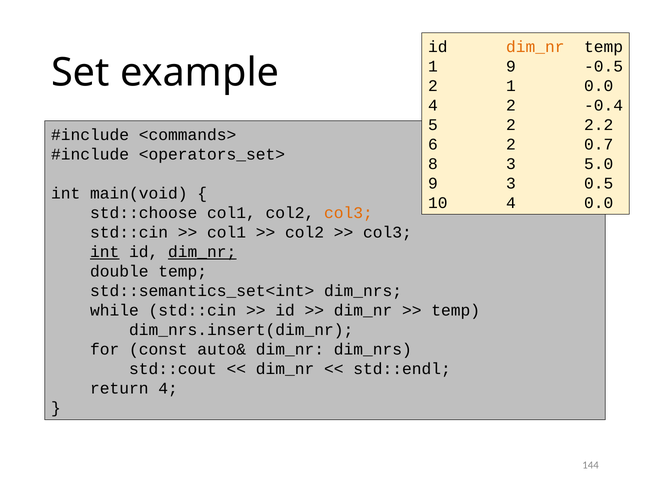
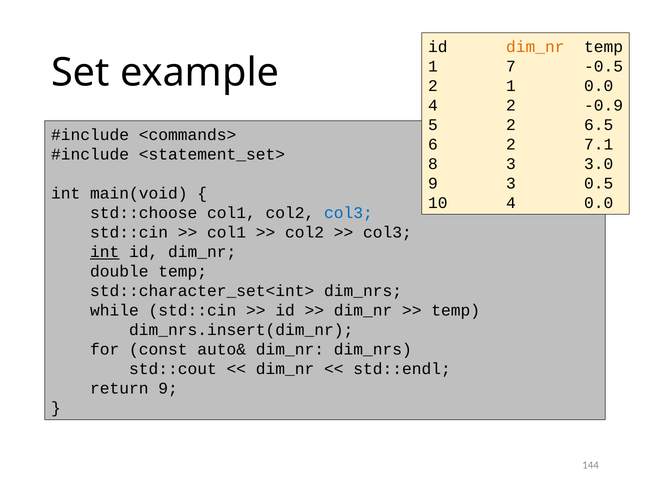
1 9: 9 -> 7 (511, 66)
-0.4: -0.4 -> -0.9 (604, 105)
2.2: 2.2 -> 6.5 (599, 125)
0.7: 0.7 -> 7.1 (599, 144)
<operators_set>: <operators_set> -> <statement_set> (212, 155)
5.0: 5.0 -> 3.0 (599, 164)
col3 colour: orange -> blue (348, 213)
dim_nr underline: present -> none (202, 252)
std::semantics_set<int>: std::semantics_set<int> -> std::character_set<int> (202, 291)
return 4: 4 -> 9 (168, 389)
